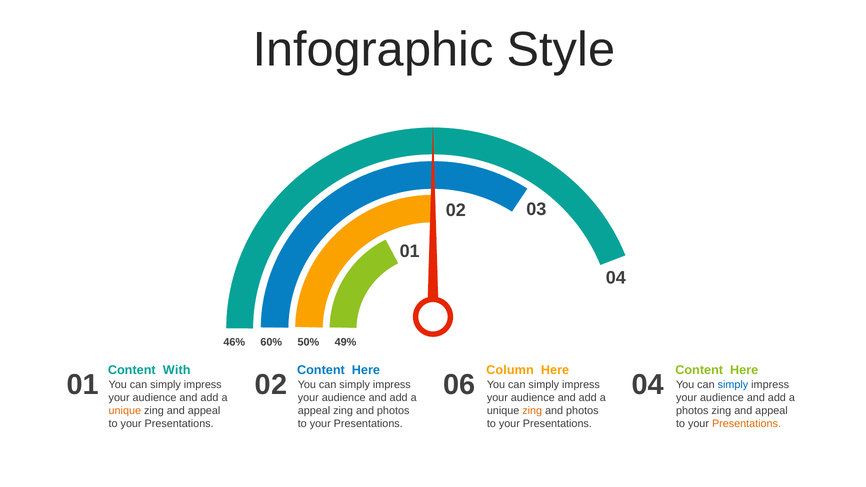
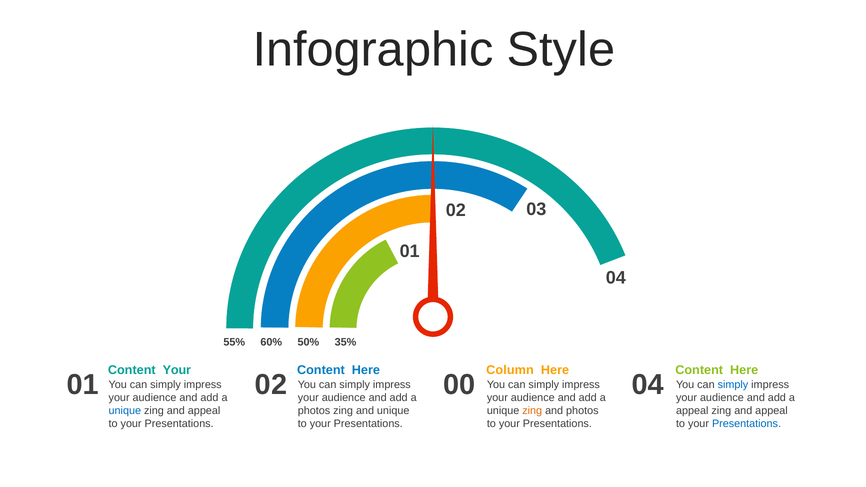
46%: 46% -> 55% (234, 342)
49%: 49% -> 35% (345, 342)
Content With: With -> Your (177, 370)
06: 06 -> 00 (459, 385)
unique colour: orange -> blue (125, 411)
appeal: appeal -> photos (314, 411)
photos: photos -> unique (393, 411)
photos: photos -> appeal (692, 411)
Presentations colour: orange -> blue (747, 424)
